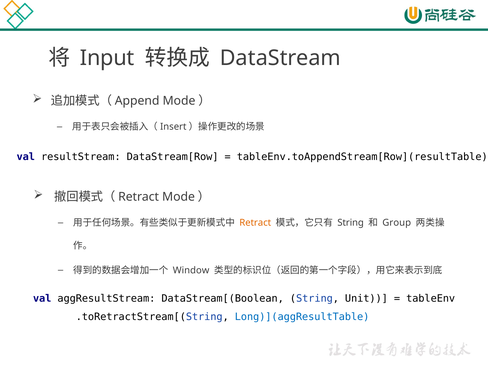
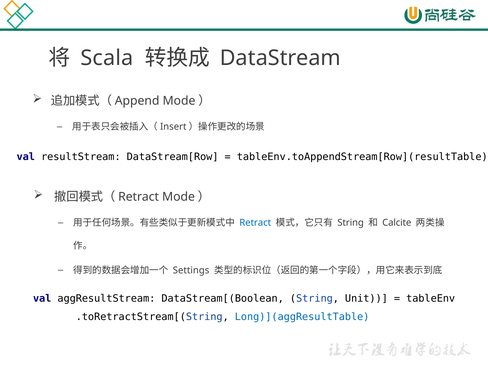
Input: Input -> Scala (107, 58)
Retract colour: orange -> blue (255, 223)
Group: Group -> Calcite (397, 223)
Window: Window -> Settings (191, 270)
